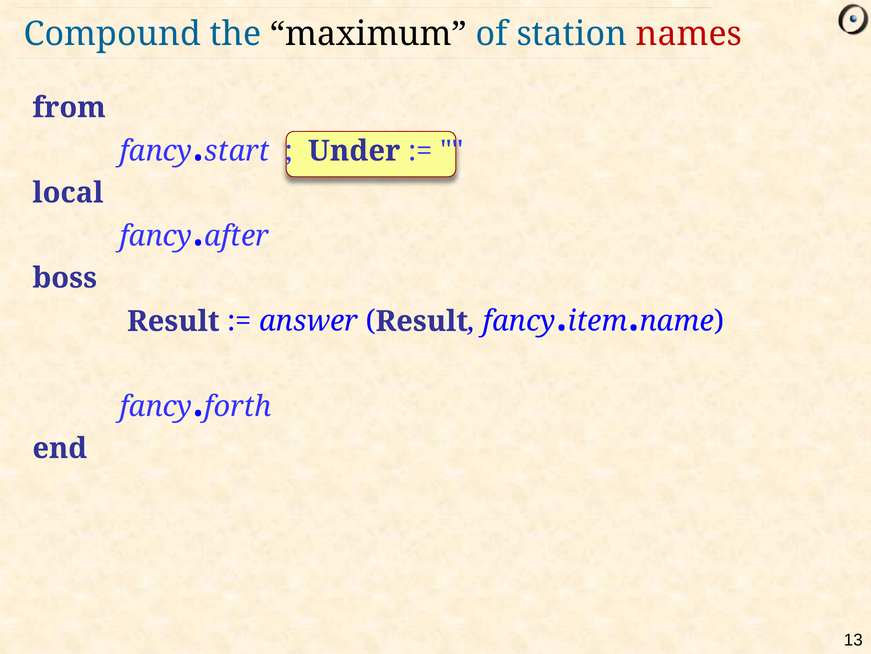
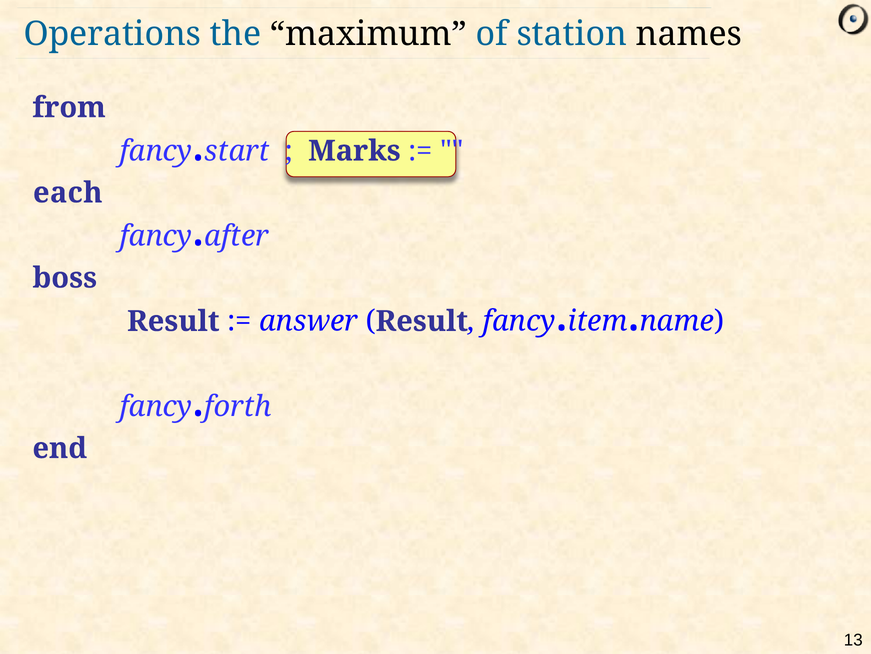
Compound: Compound -> Operations (112, 34)
names colour: red -> black (689, 34)
Under: Under -> Marks (354, 151)
local: local -> each (68, 193)
